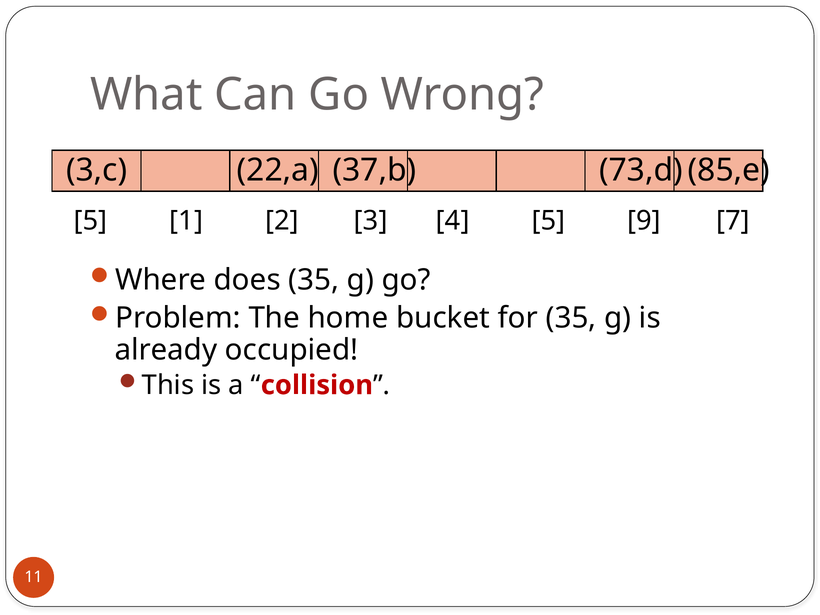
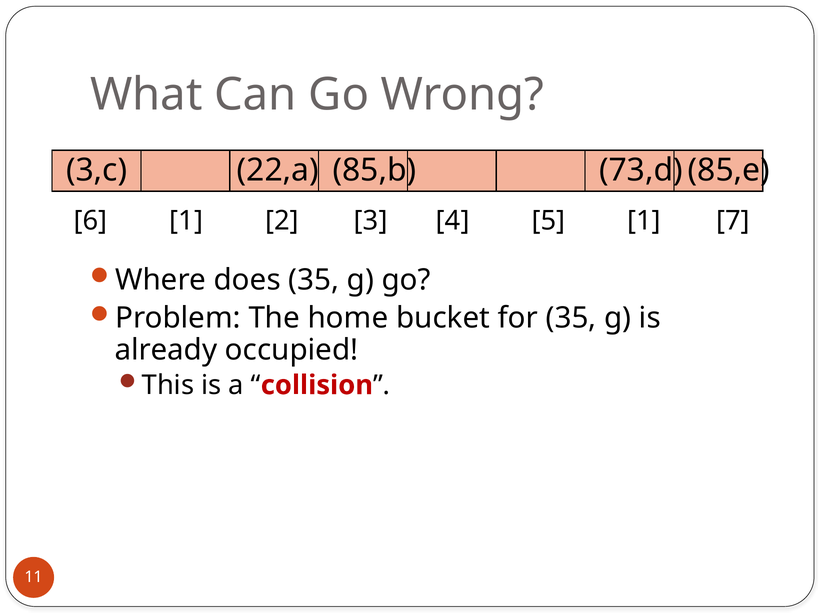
37,b: 37,b -> 85,b (374, 170)
5: 5 -> 6 (91, 220)
5 9: 9 -> 1 (644, 220)
